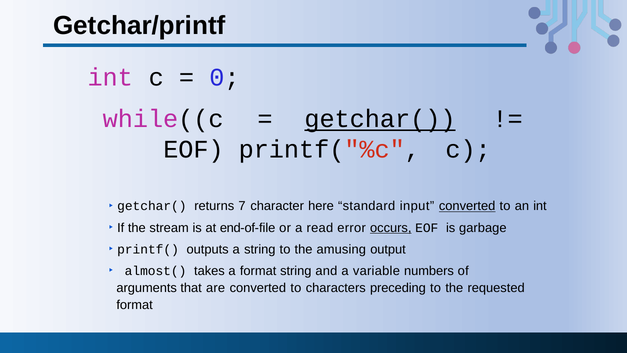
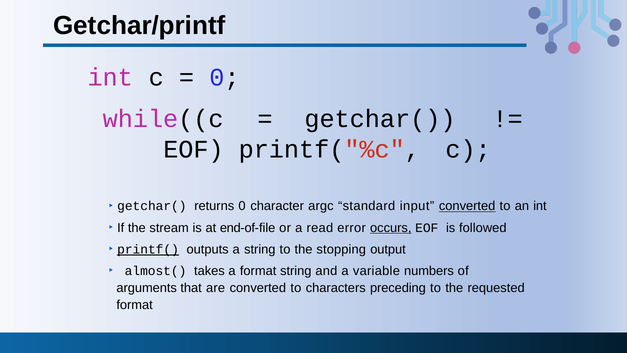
getchar( underline: present -> none (380, 119)
returns 7: 7 -> 0 (242, 206)
here: here -> argc (321, 206)
garbage: garbage -> followed (483, 228)
printf( underline: none -> present (148, 249)
amusing: amusing -> stopping (341, 249)
